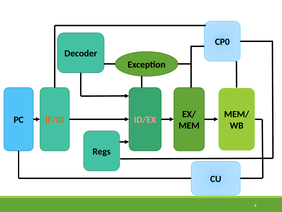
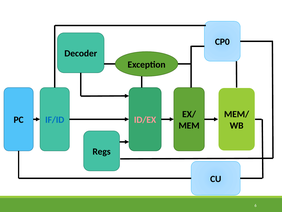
IF/ID colour: orange -> blue (55, 120)
